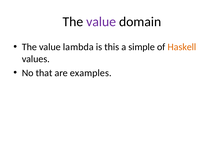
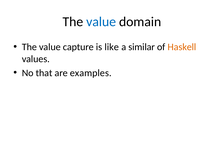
value colour: purple -> blue (101, 22)
lambda: lambda -> capture (78, 47)
this: this -> like (112, 47)
simple: simple -> similar (142, 47)
